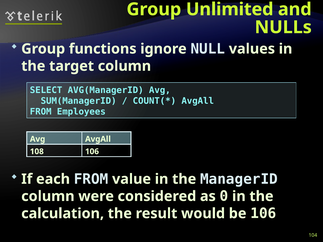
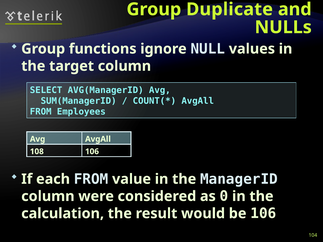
Unlimited: Unlimited -> Duplicate (230, 9)
